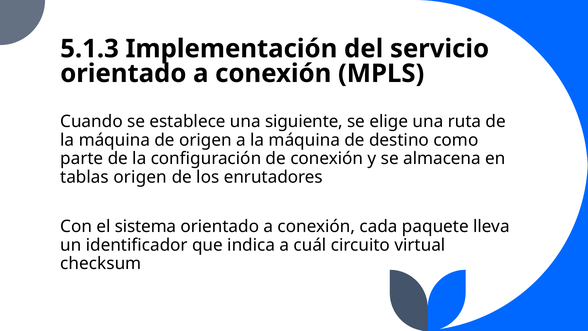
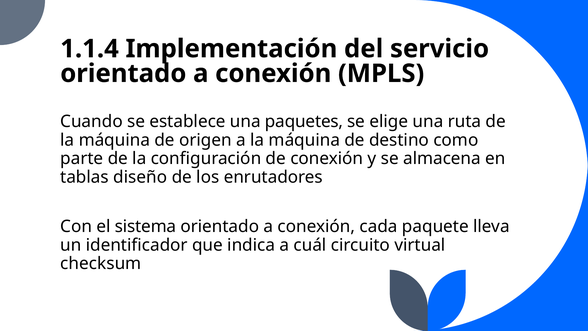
5.1.3: 5.1.3 -> 1.1.4 (90, 49)
siguiente: siguiente -> paquetes (304, 121)
tablas origen: origen -> diseño (140, 177)
